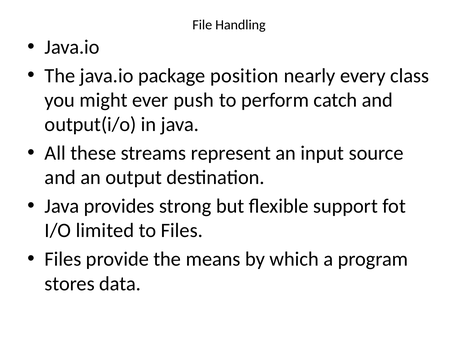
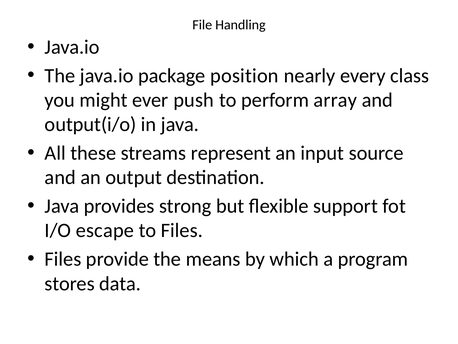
catch: catch -> array (335, 100)
limited: limited -> escape (105, 230)
